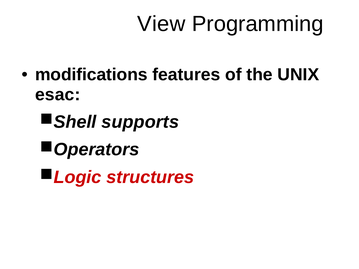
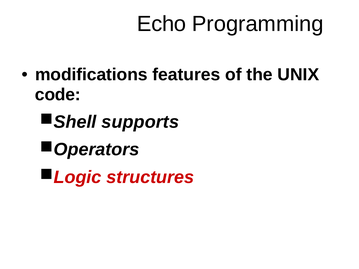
View: View -> Echo (162, 24)
esac: esac -> code (58, 95)
